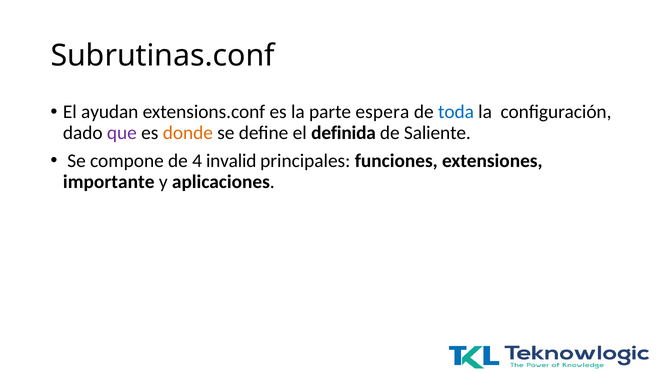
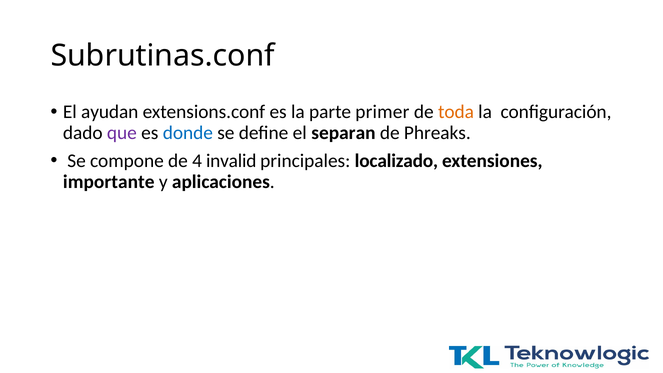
espera: espera -> primer (382, 112)
toda colour: blue -> orange (456, 112)
donde colour: orange -> blue (188, 133)
definida: definida -> separan (343, 133)
Saliente: Saliente -> Phreaks (437, 133)
funciones: funciones -> localizado (396, 161)
